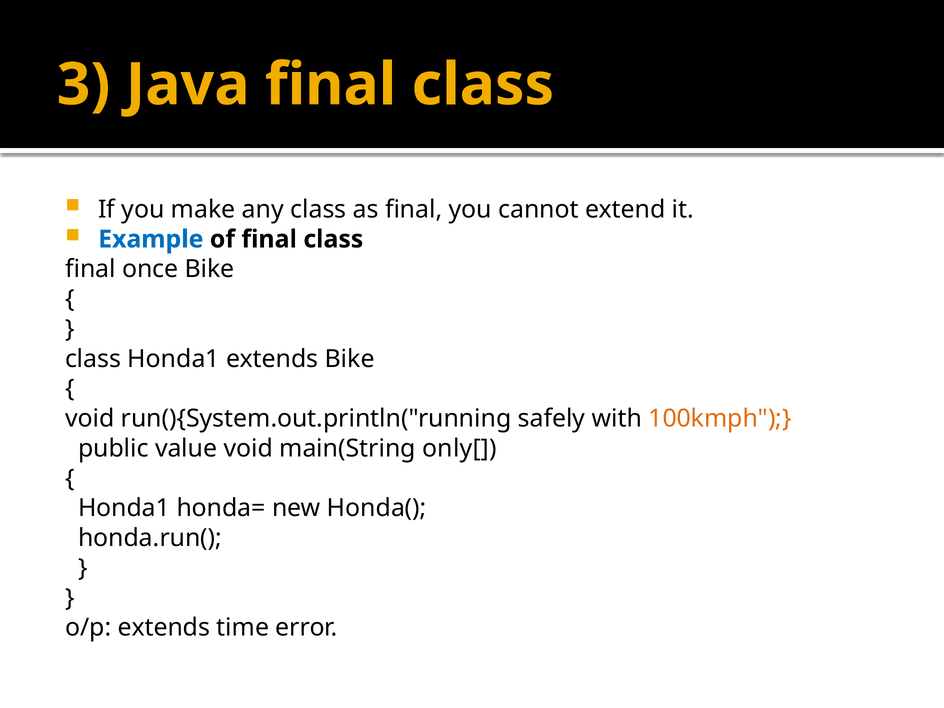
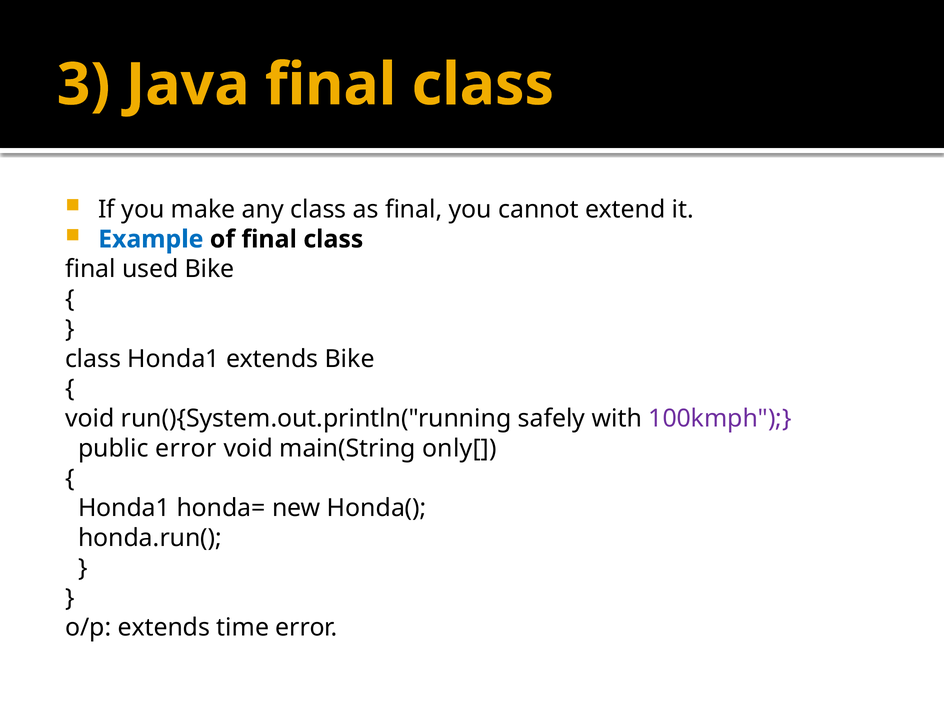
once: once -> used (150, 269)
100kmph colour: orange -> purple (720, 419)
public value: value -> error (186, 448)
